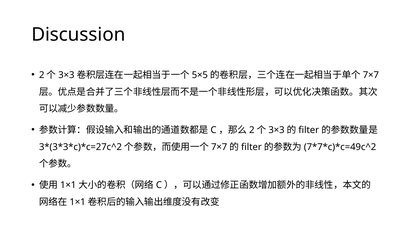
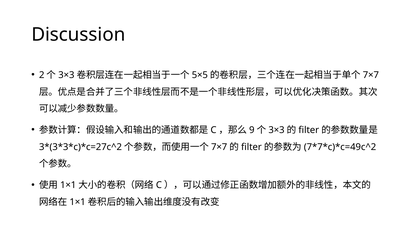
2: 2 -> 9 (252, 130)
